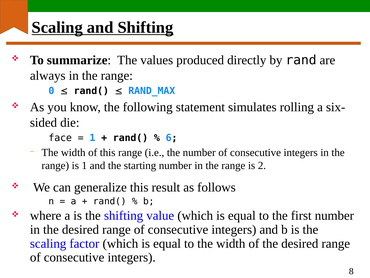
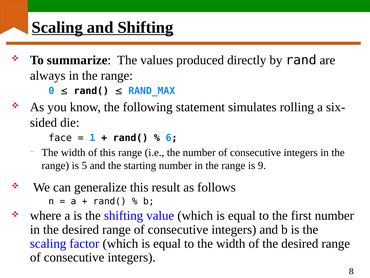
is 1: 1 -> 5 (84, 165)
2: 2 -> 9 (262, 165)
